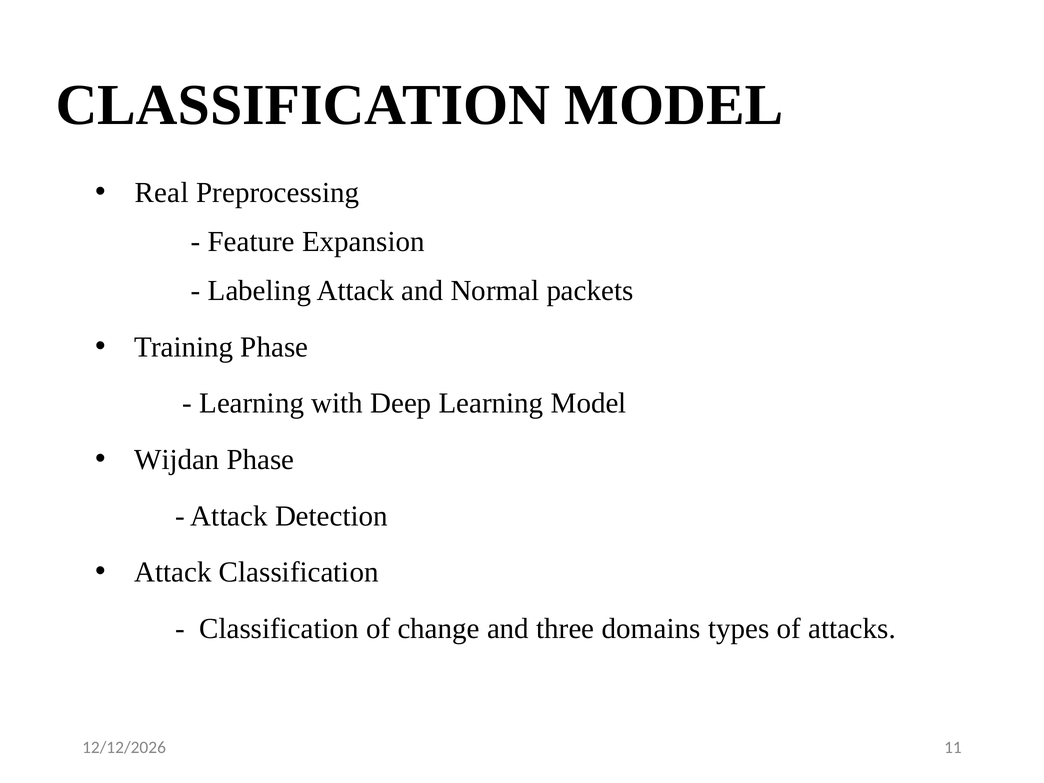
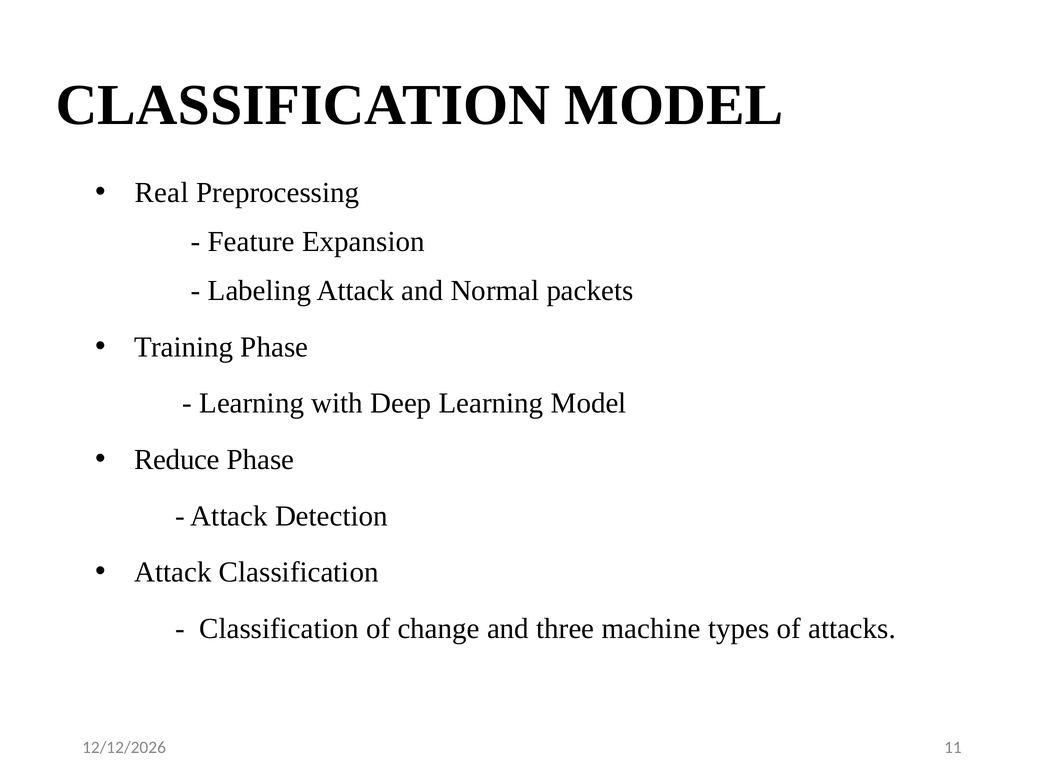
Wijdan: Wijdan -> Reduce (177, 460)
domains: domains -> machine (651, 628)
